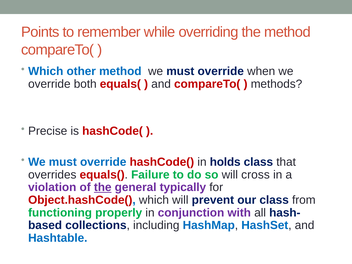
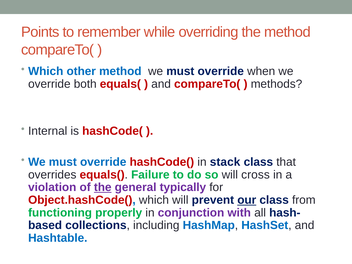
Precise: Precise -> Internal (48, 131)
holds: holds -> stack (225, 162)
our underline: none -> present (247, 200)
